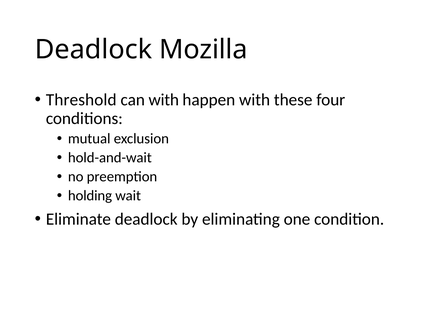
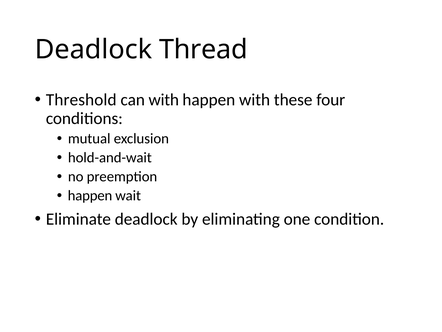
Mozilla: Mozilla -> Thread (203, 50)
holding: holding -> happen (90, 195)
